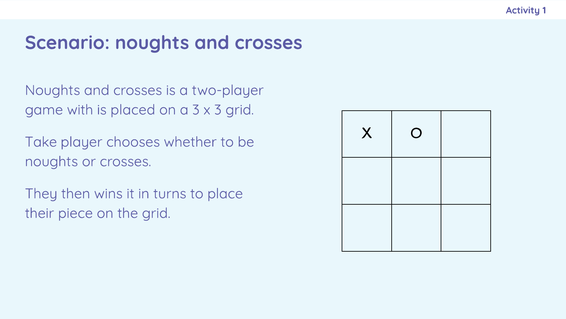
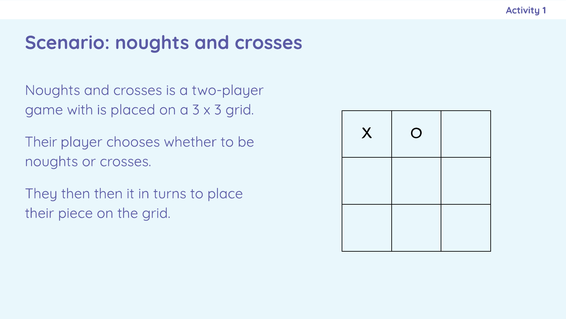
Take: Take -> Their (41, 142)
then wins: wins -> then (108, 193)
